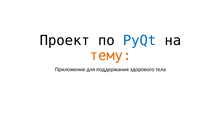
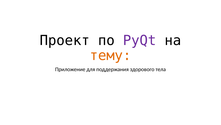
PyQt colour: blue -> purple (140, 40)
